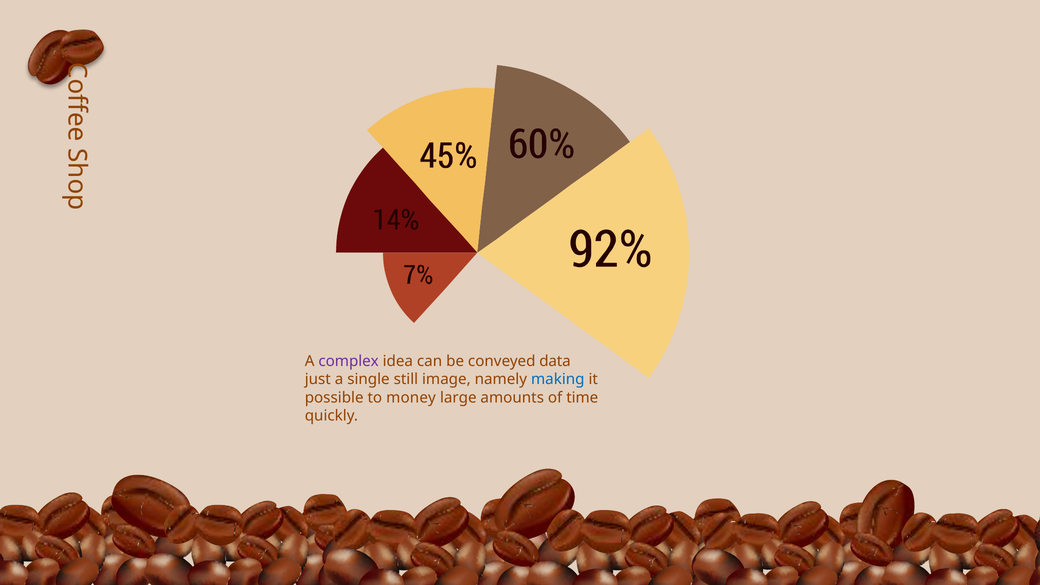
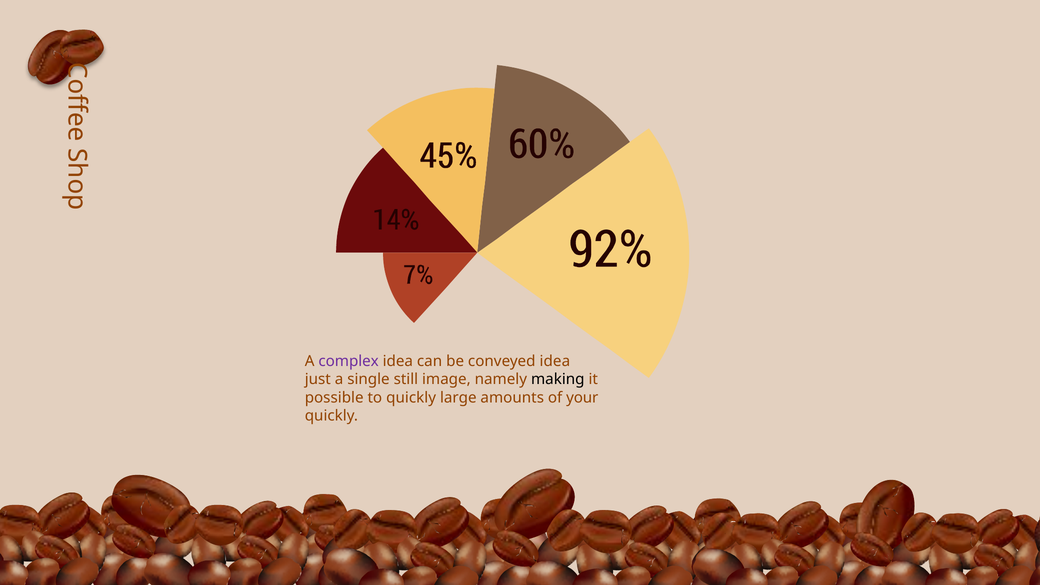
conveyed data: data -> idea (555, 361)
making colour: blue -> black (558, 379)
to money: money -> quickly (411, 398)
time: time -> your (582, 398)
